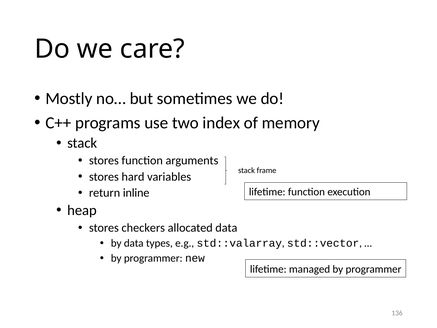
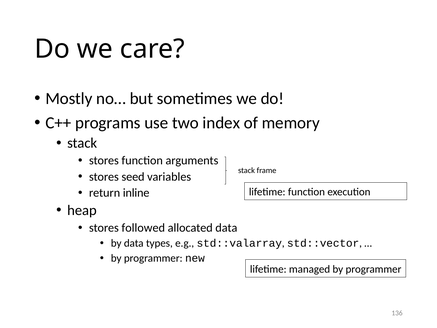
hard: hard -> seed (133, 177)
checkers: checkers -> followed (143, 228)
